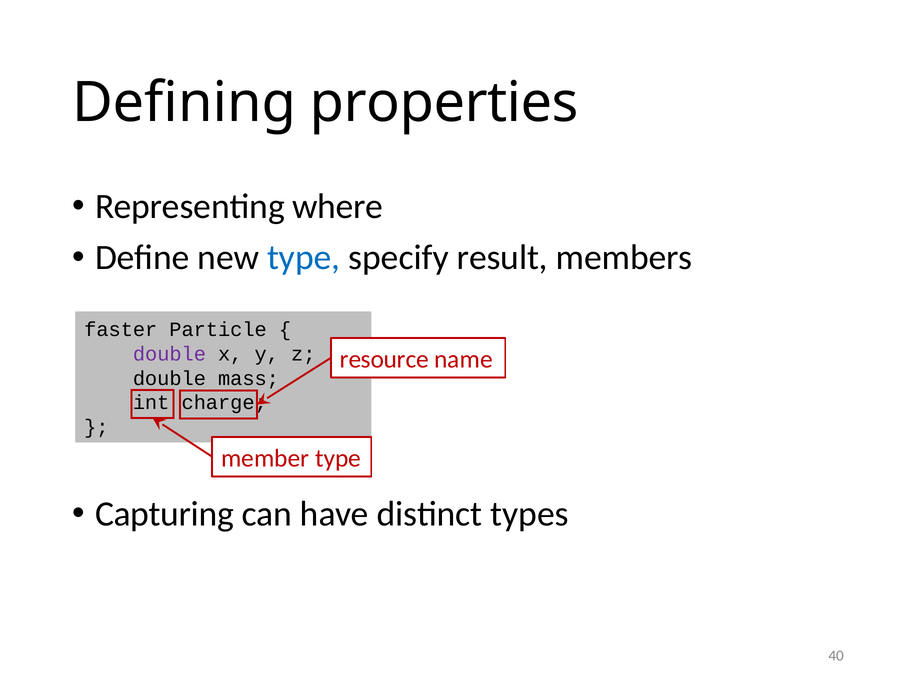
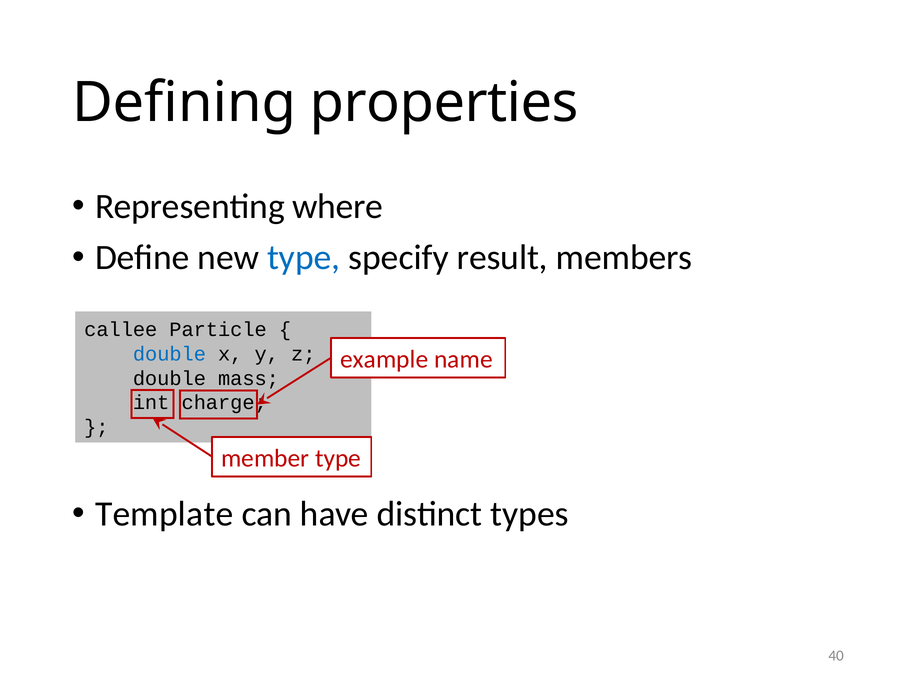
faster: faster -> callee (121, 330)
double colour: purple -> blue (169, 354)
resource: resource -> example (384, 360)
Capturing: Capturing -> Template (164, 514)
